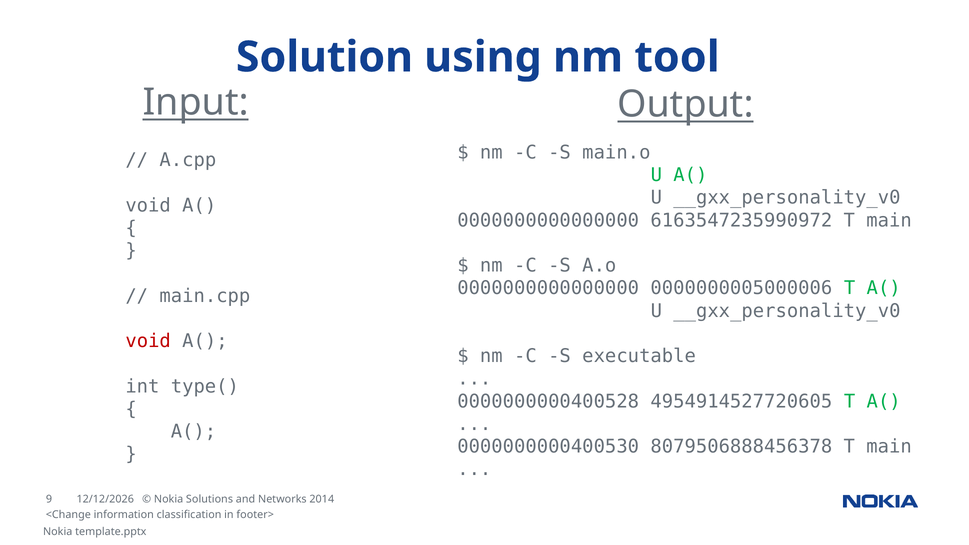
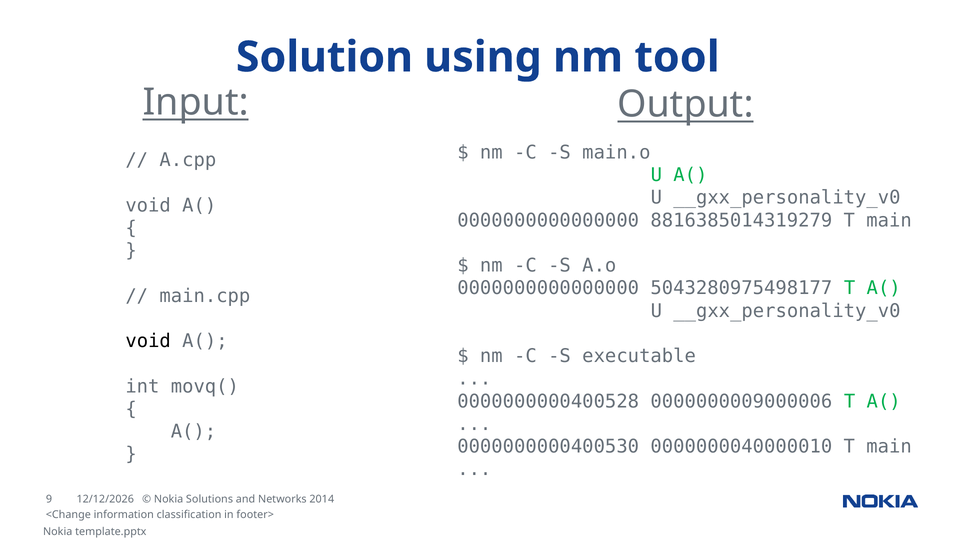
6163547235990972: 6163547235990972 -> 8816385014319279 (741, 220)
0000000005000006: 0000000005000006 -> 5043280975498177 (741, 288)
void colour: red -> black (148, 341)
type(: type( -> movq( (205, 386)
4954914527720605: 4954914527720605 -> 0000000009000006 (741, 401)
8079506888456378: 8079506888456378 -> 0000000040000010 (741, 447)
